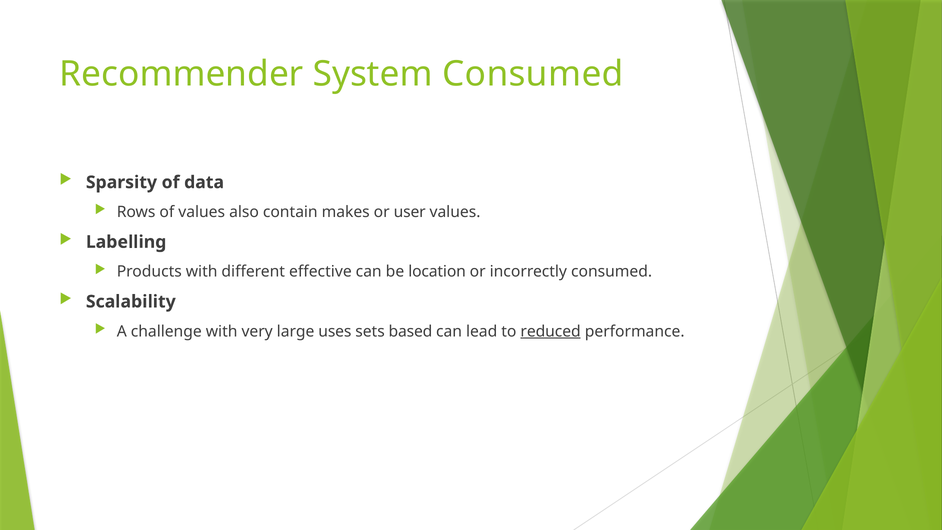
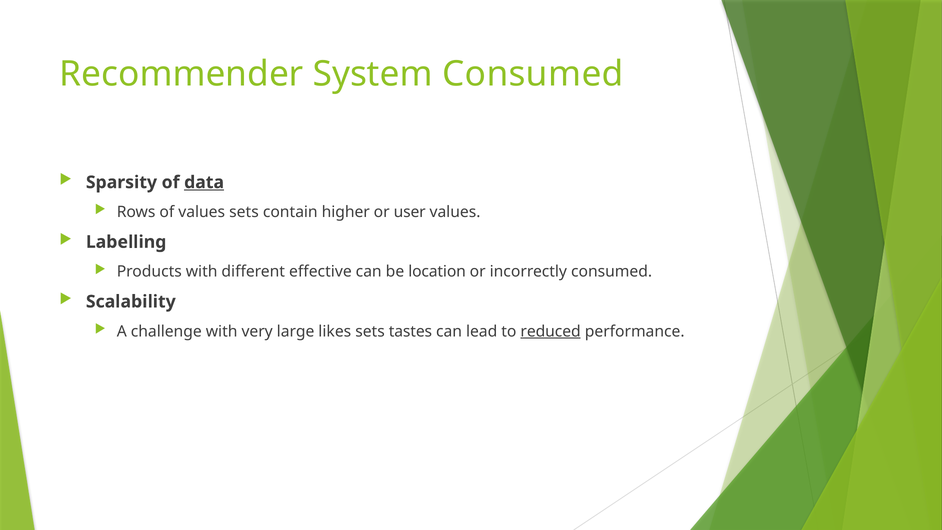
data underline: none -> present (204, 182)
values also: also -> sets (244, 212)
makes: makes -> higher (346, 212)
uses: uses -> likes (335, 331)
based: based -> tastes (410, 331)
